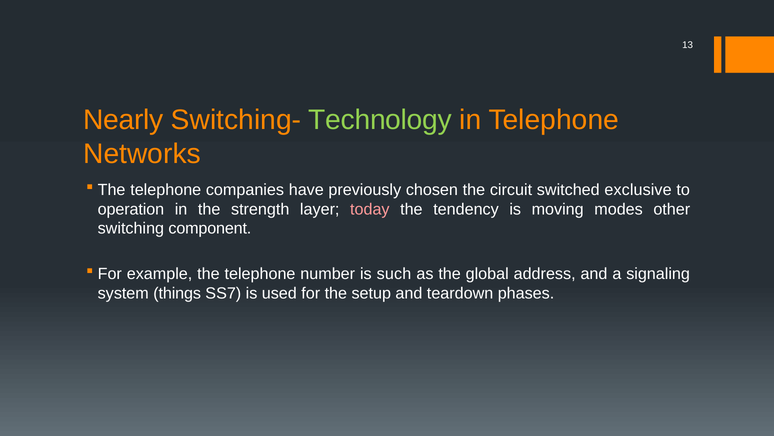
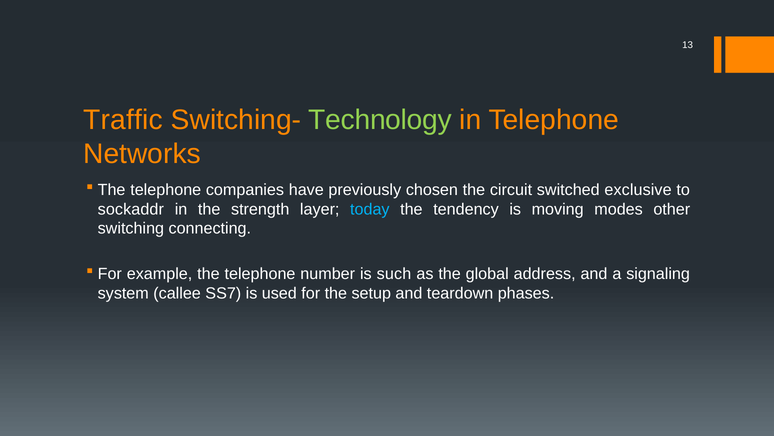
Nearly: Nearly -> Traffic (123, 120)
operation: operation -> sockaddr (131, 209)
today colour: pink -> light blue (370, 209)
component: component -> connecting (210, 228)
things: things -> callee (177, 293)
